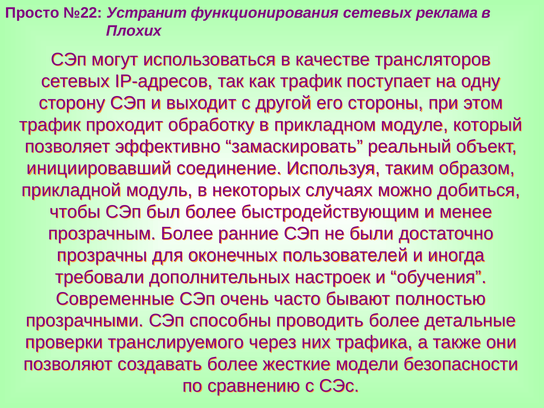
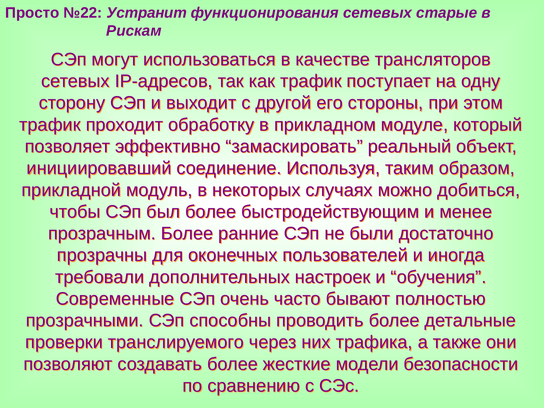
реклама: реклама -> старые (447, 13)
Плохих: Плохих -> Рискам (134, 31)
